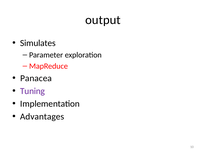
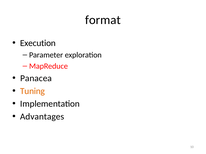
output: output -> format (103, 20)
Simulates: Simulates -> Execution (38, 43)
Tuning colour: purple -> orange (32, 91)
